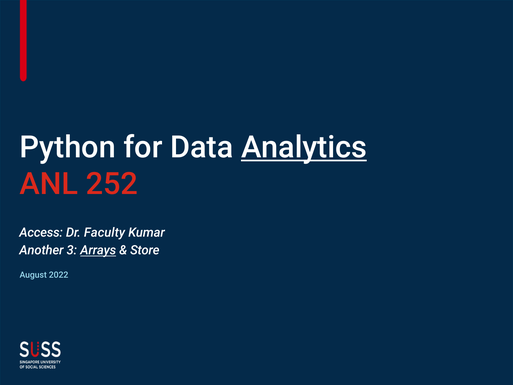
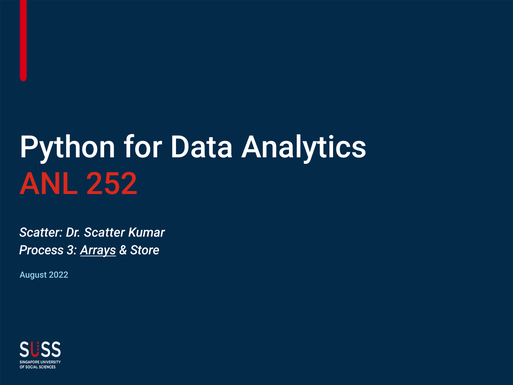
Analytics underline: present -> none (304, 147)
Access: Access -> Scatter (41, 232)
Dr Faculty: Faculty -> Scatter (104, 232)
Another: Another -> Process (41, 250)
